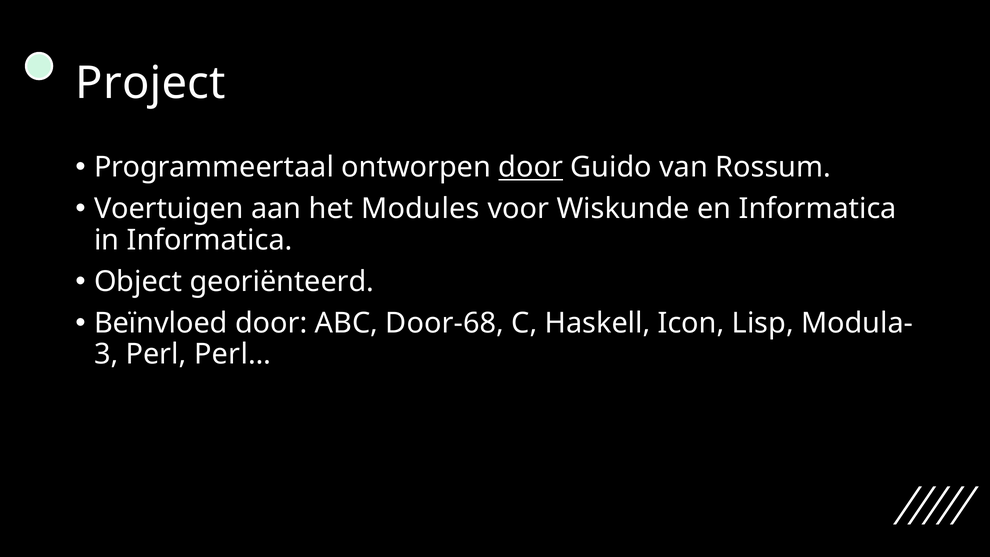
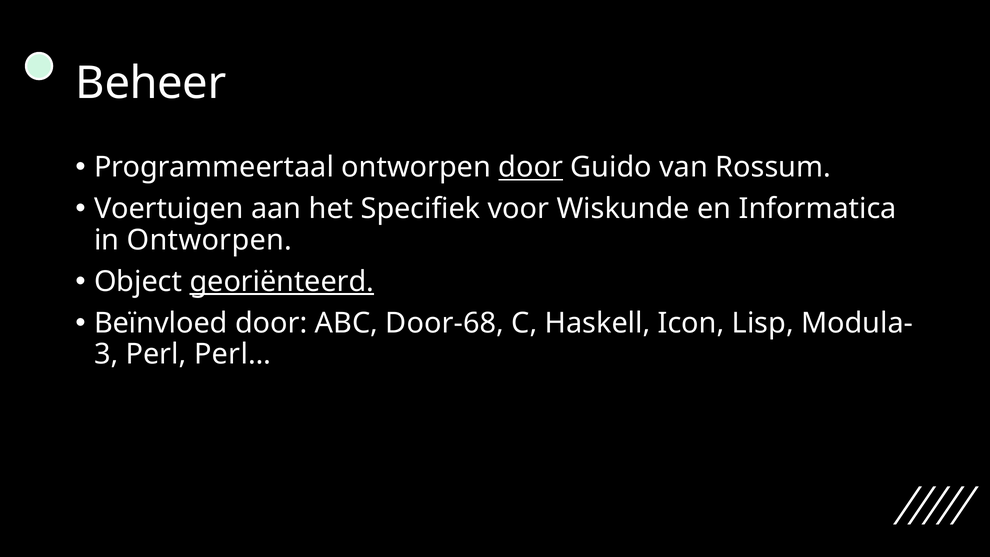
Project: Project -> Beheer (151, 83)
Modules: Modules -> Specifiek (421, 209)
in Informatica: Informatica -> Ontworpen (209, 240)
georiënteerd underline: none -> present (282, 282)
